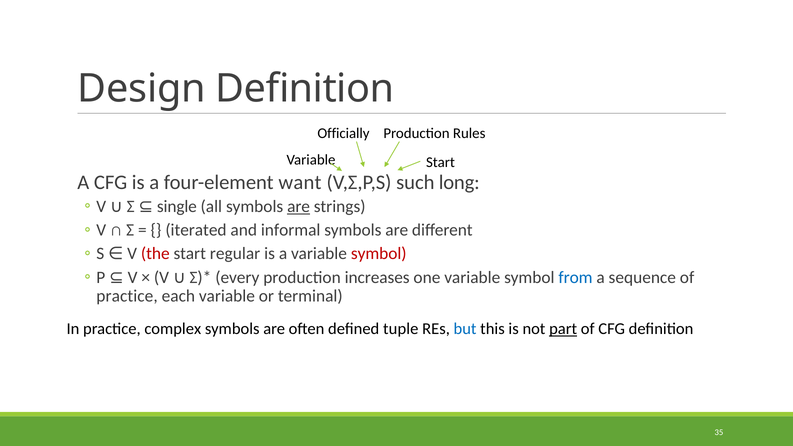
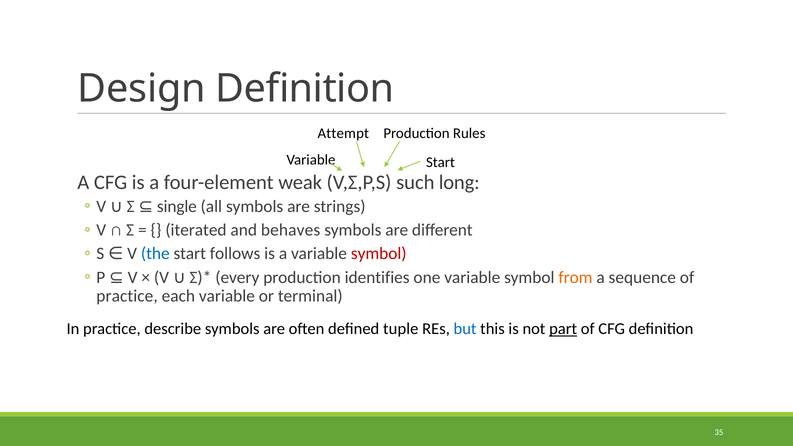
Officially: Officially -> Attempt (343, 133)
want: want -> weak (300, 183)
are underline: present -> none (299, 206)
informal: informal -> behaves (291, 230)
the colour: red -> blue (155, 254)
regular: regular -> follows (235, 254)
increases: increases -> identifies (377, 277)
from colour: blue -> orange (576, 277)
complex: complex -> describe (173, 329)
